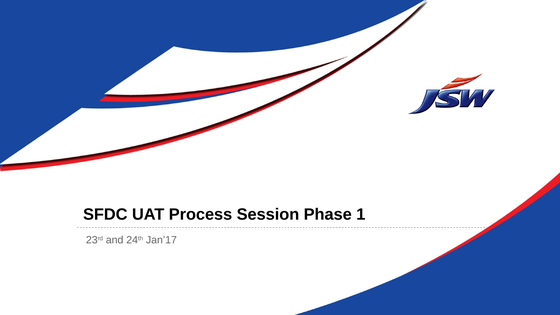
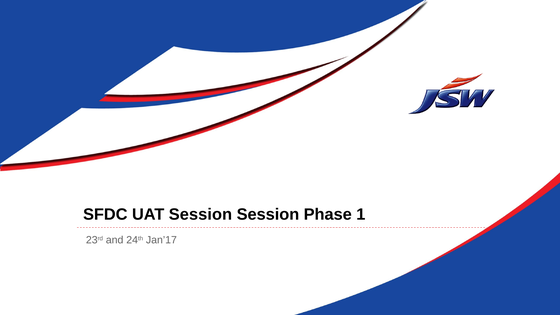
UAT Process: Process -> Session (200, 215)
